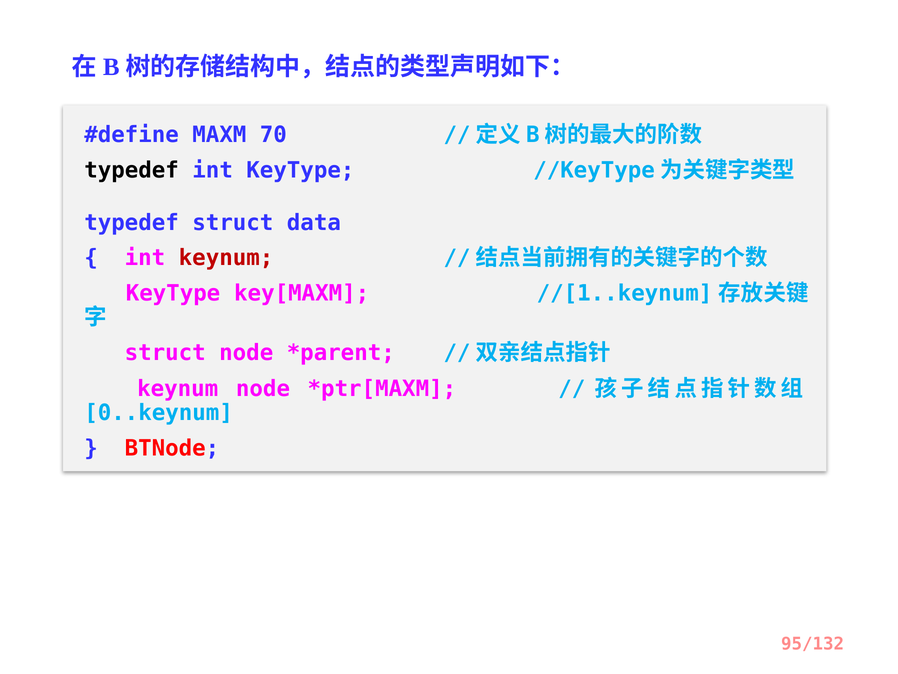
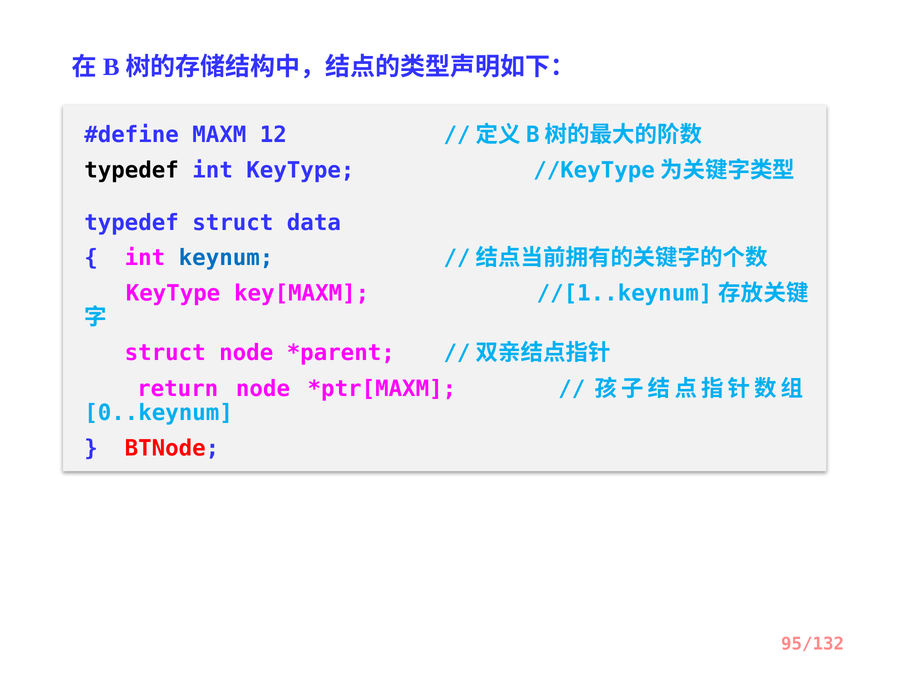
70: 70 -> 12 (273, 135)
keynum colour: red -> blue (226, 258)
keynum: keynum -> return (178, 388)
